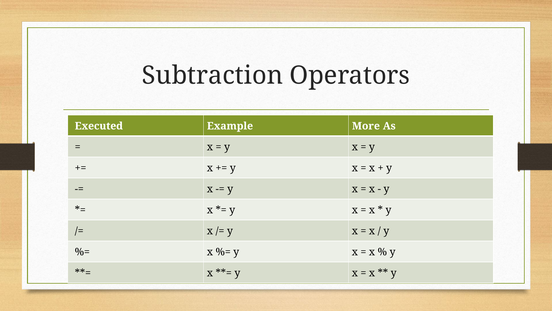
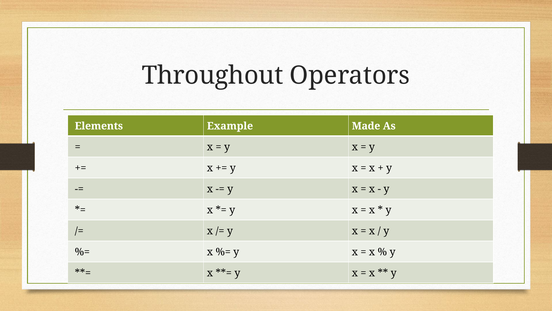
Subtraction: Subtraction -> Throughout (213, 75)
Executed: Executed -> Elements (99, 126)
More: More -> Made (366, 126)
